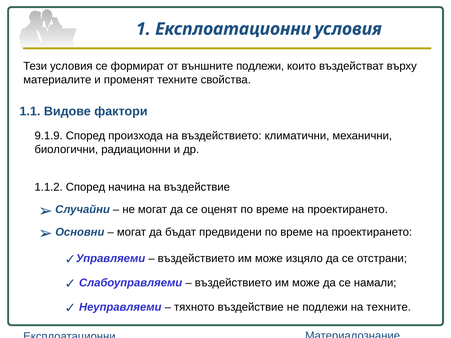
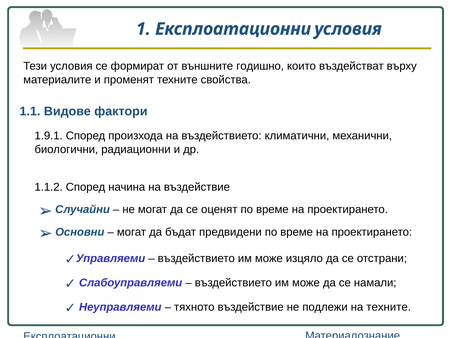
външните подлежи: подлежи -> годишно (260, 66)
9.1.9: 9.1.9 -> 1.9.1 (49, 136)
